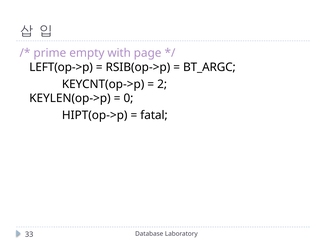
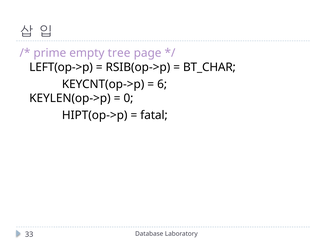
with: with -> tree (119, 53)
BT_ARGC: BT_ARGC -> BT_CHAR (209, 67)
2: 2 -> 6 (162, 84)
